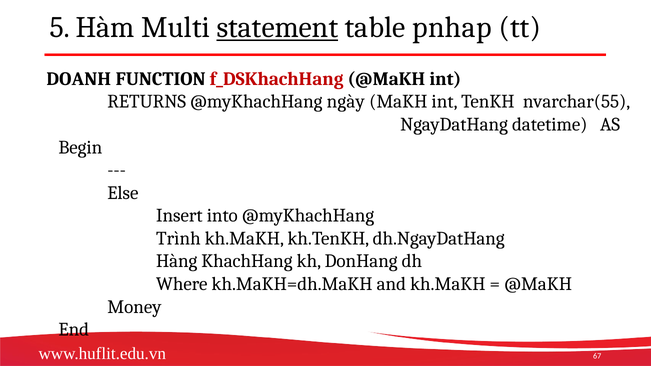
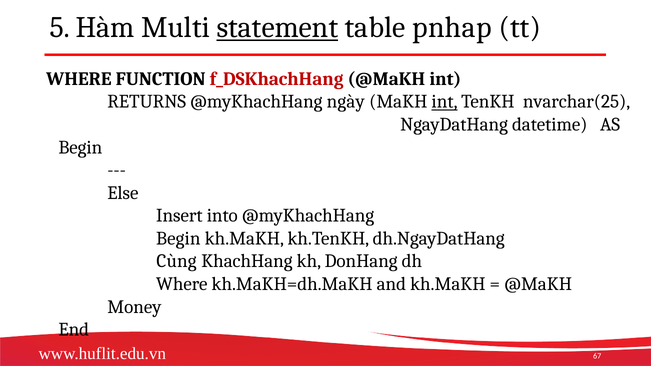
DOANH: DOANH -> WHERE (79, 79)
int underline: none -> present (445, 102)
nvarchar(55: nvarchar(55 -> nvarchar(25 (577, 102)
Trình: Trình -> Begin (178, 239)
Hàng: Hàng -> Cùng (177, 261)
